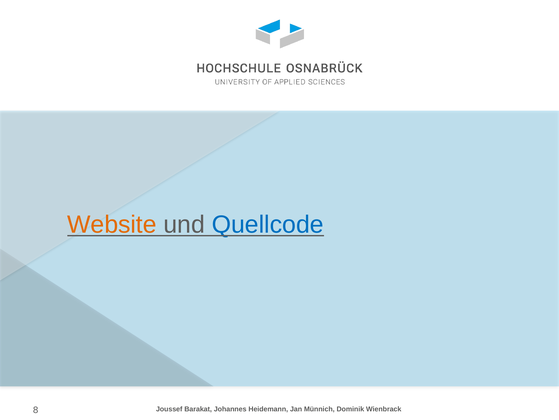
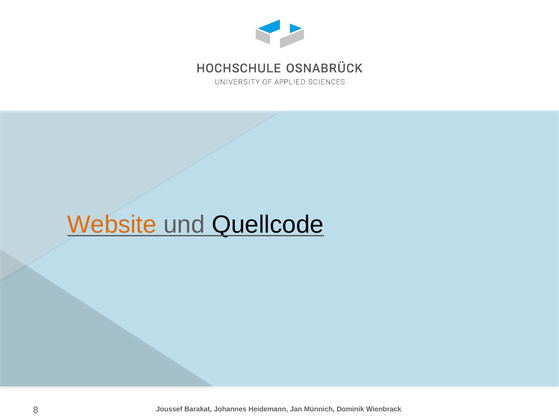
Quellcode colour: blue -> black (268, 224)
